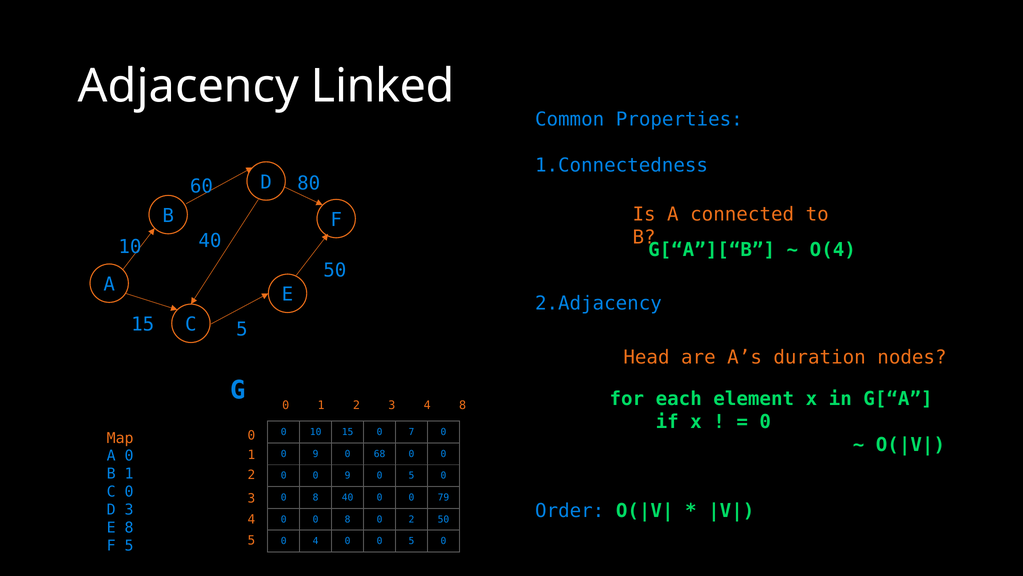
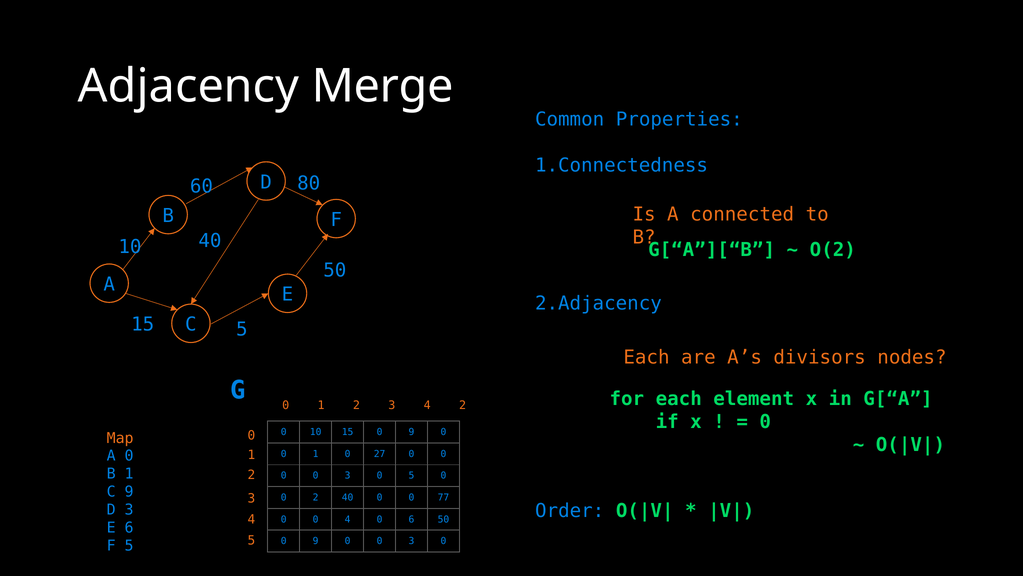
Linked: Linked -> Merge (383, 86)
O(4: O(4 -> O(2 (833, 250)
Head: Head -> Each (647, 357)
duration: duration -> divisors (820, 357)
4 8: 8 -> 2 (463, 405)
15 0 7: 7 -> 9 (411, 432)
9: 9 -> 1 (316, 454)
68: 68 -> 27 (380, 454)
9: 9 -> 3 (348, 475)
C 0: 0 -> 9 (129, 491)
8: 8 -> 2 (316, 497)
79: 79 -> 77 (443, 497)
8: 8 -> 4 (348, 519)
0 2: 2 -> 6 (411, 519)
E 8: 8 -> 6 (129, 527)
4: 4 -> 9 (316, 541)
5: 5 -> 3 (411, 541)
